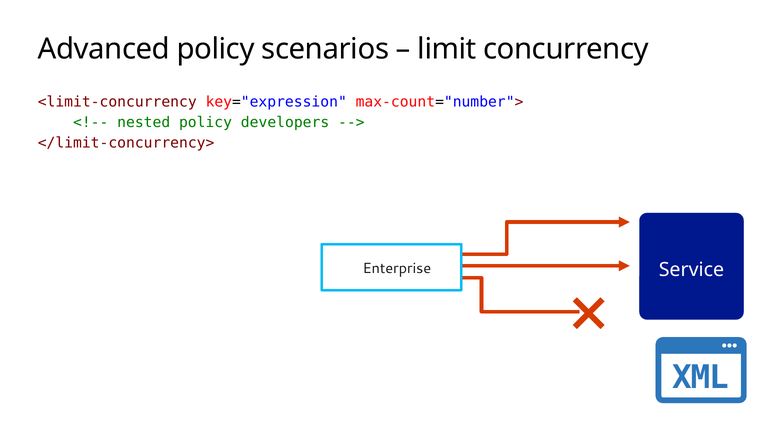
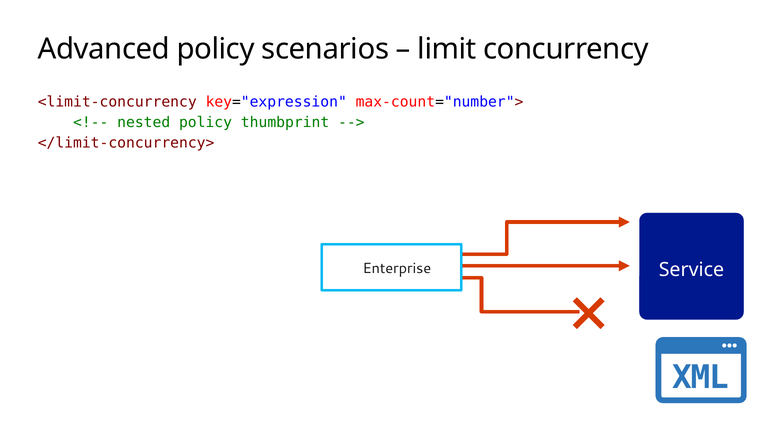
developers: developers -> thumbprint (285, 123)
